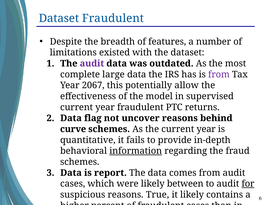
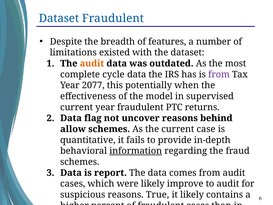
audit colour: purple -> orange (92, 63)
large: large -> cycle (113, 74)
2067: 2067 -> 2077 (93, 85)
allow: allow -> when (187, 85)
curve: curve -> allow (73, 129)
the current year: year -> case (206, 129)
between: between -> improve (185, 184)
for underline: present -> none (248, 184)
